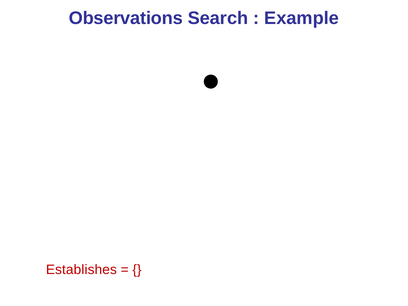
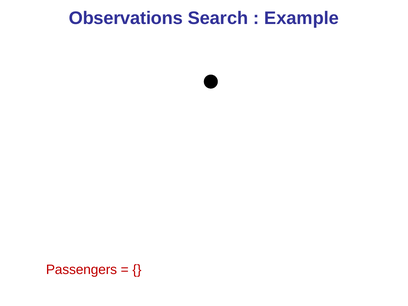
Establishes: Establishes -> Passengers (81, 270)
